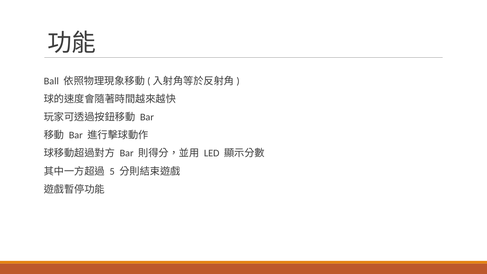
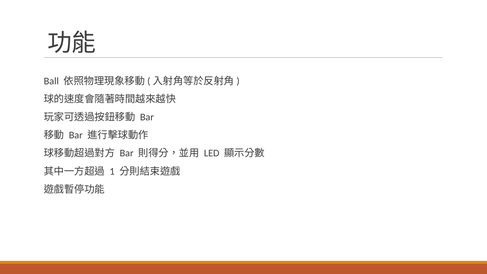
5: 5 -> 1 (112, 171)
